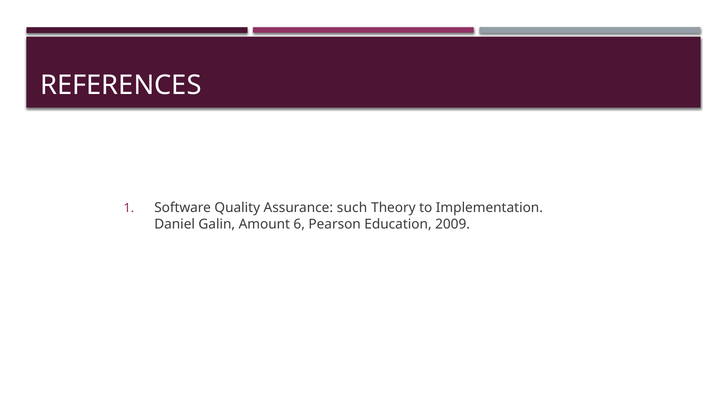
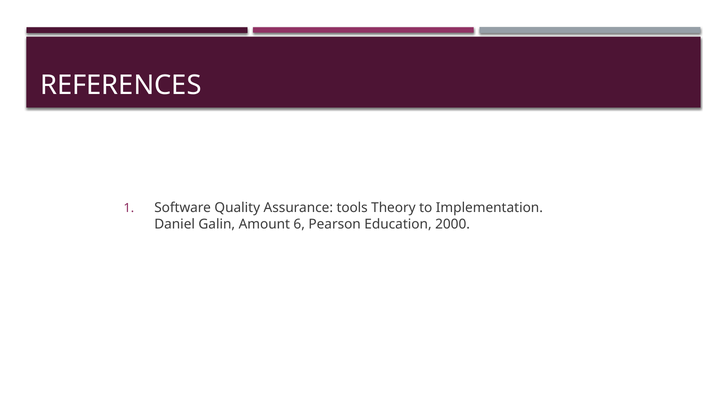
such: such -> tools (352, 208)
2009: 2009 -> 2000 (453, 224)
